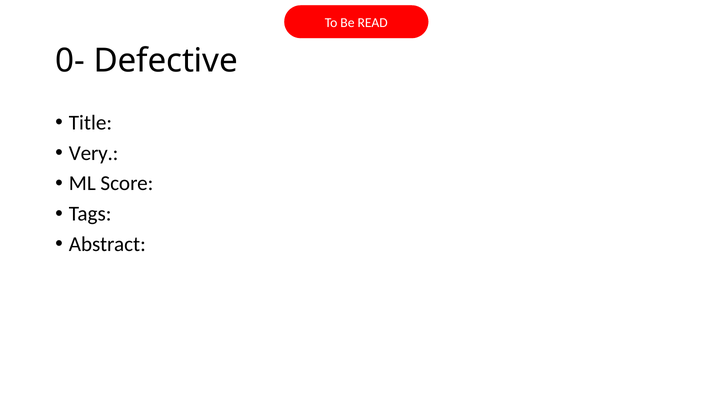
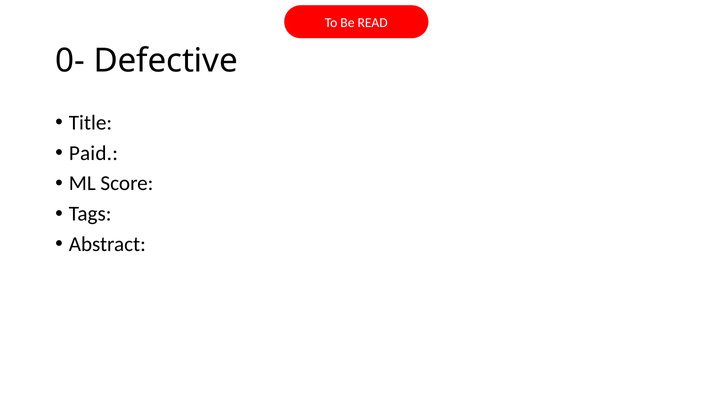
Very: Very -> Paid (93, 153)
